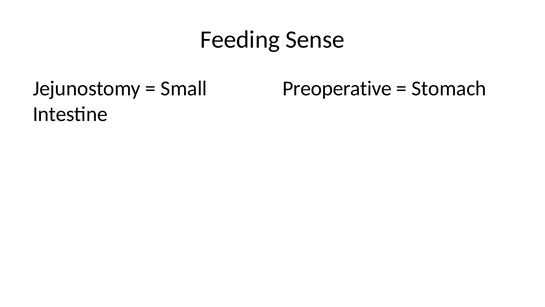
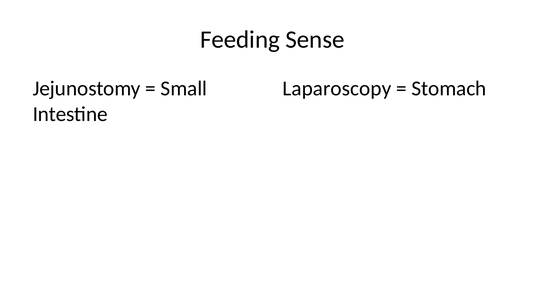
Preoperative: Preoperative -> Laparoscopy (337, 88)
